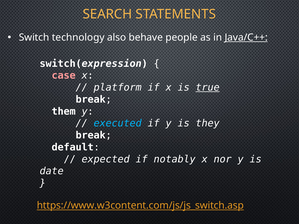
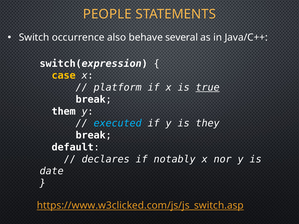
SEARCH: SEARCH -> PEOPLE (107, 14)
technology: technology -> occurrence (78, 38)
people: people -> several (182, 38)
Java/C++ underline: present -> none (246, 38)
case colour: pink -> yellow (64, 76)
expected: expected -> declares (106, 159)
https://www.w3content.com/js/js_switch.asp: https://www.w3content.com/js/js_switch.asp -> https://www.w3clicked.com/js/js_switch.asp (140, 206)
